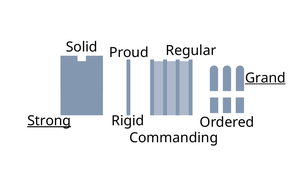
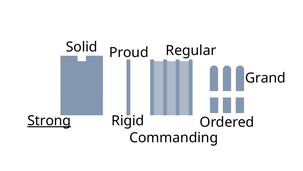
Grand underline: present -> none (265, 78)
